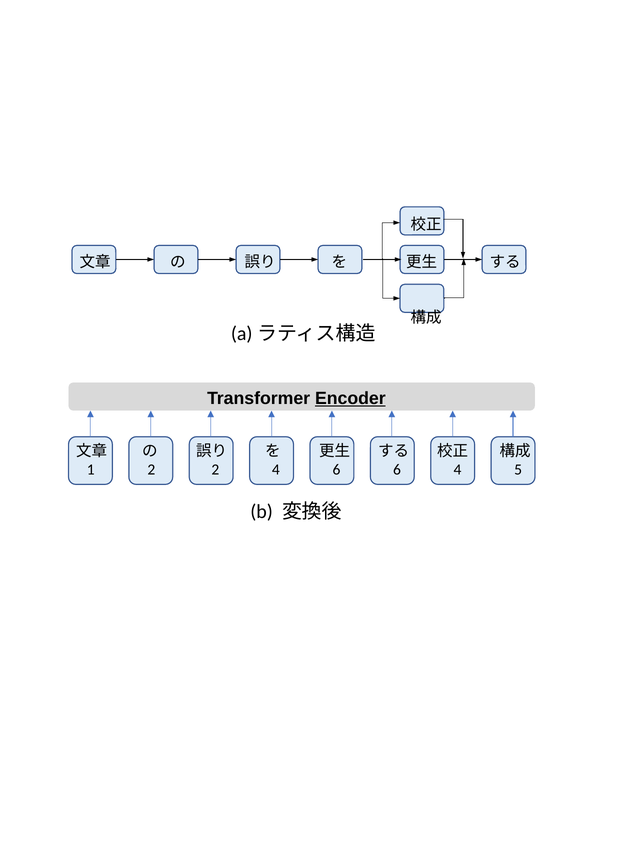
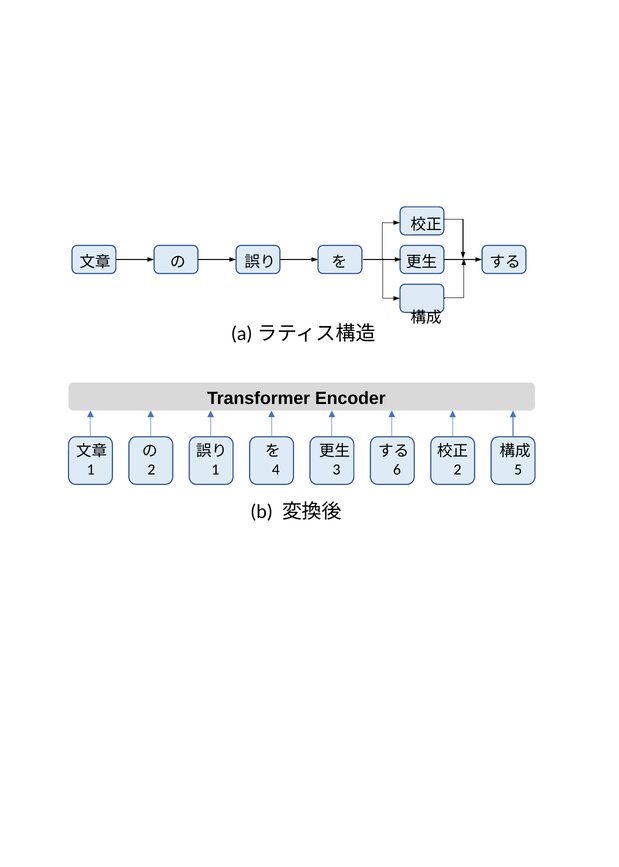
Encoder underline: present -> none (350, 398)
2 2: 2 -> 1 (215, 470)
4 6: 6 -> 3 (336, 470)
6 4: 4 -> 2 (458, 470)
